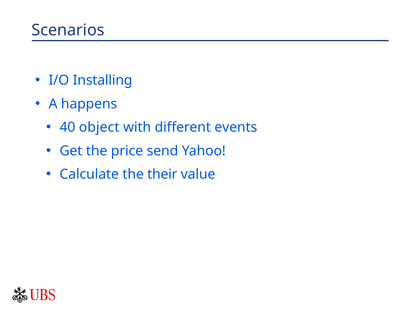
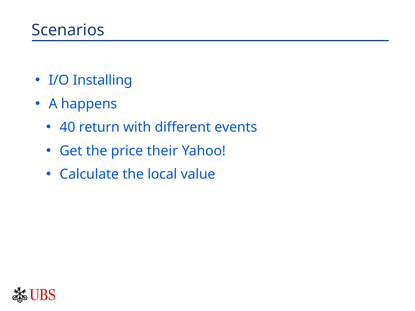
object: object -> return (99, 127)
send: send -> their (162, 151)
their: their -> local (162, 175)
